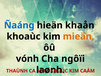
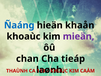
mieän colour: orange -> purple (79, 36)
vónh: vónh -> chan (27, 59)
ngôïi: ngôïi -> tieáp (73, 59)
